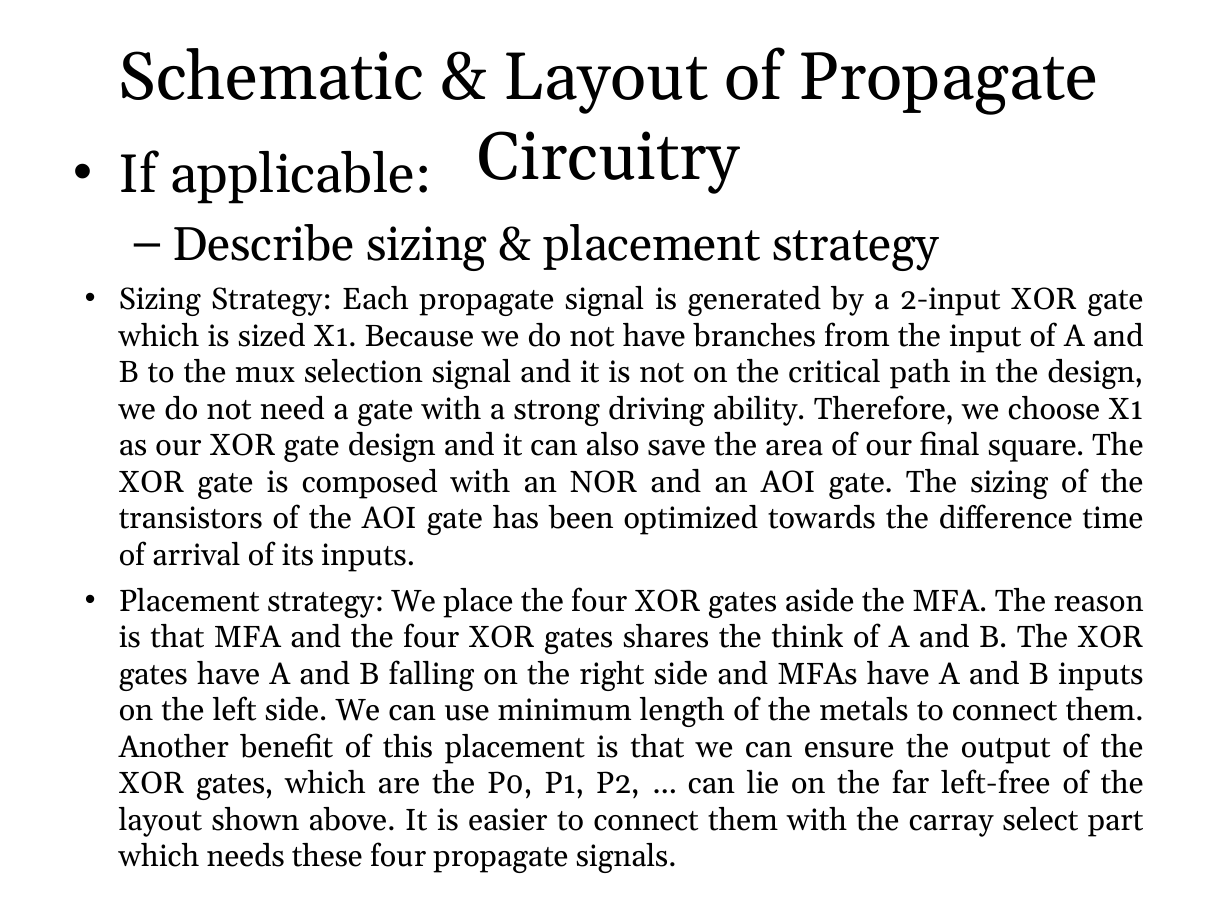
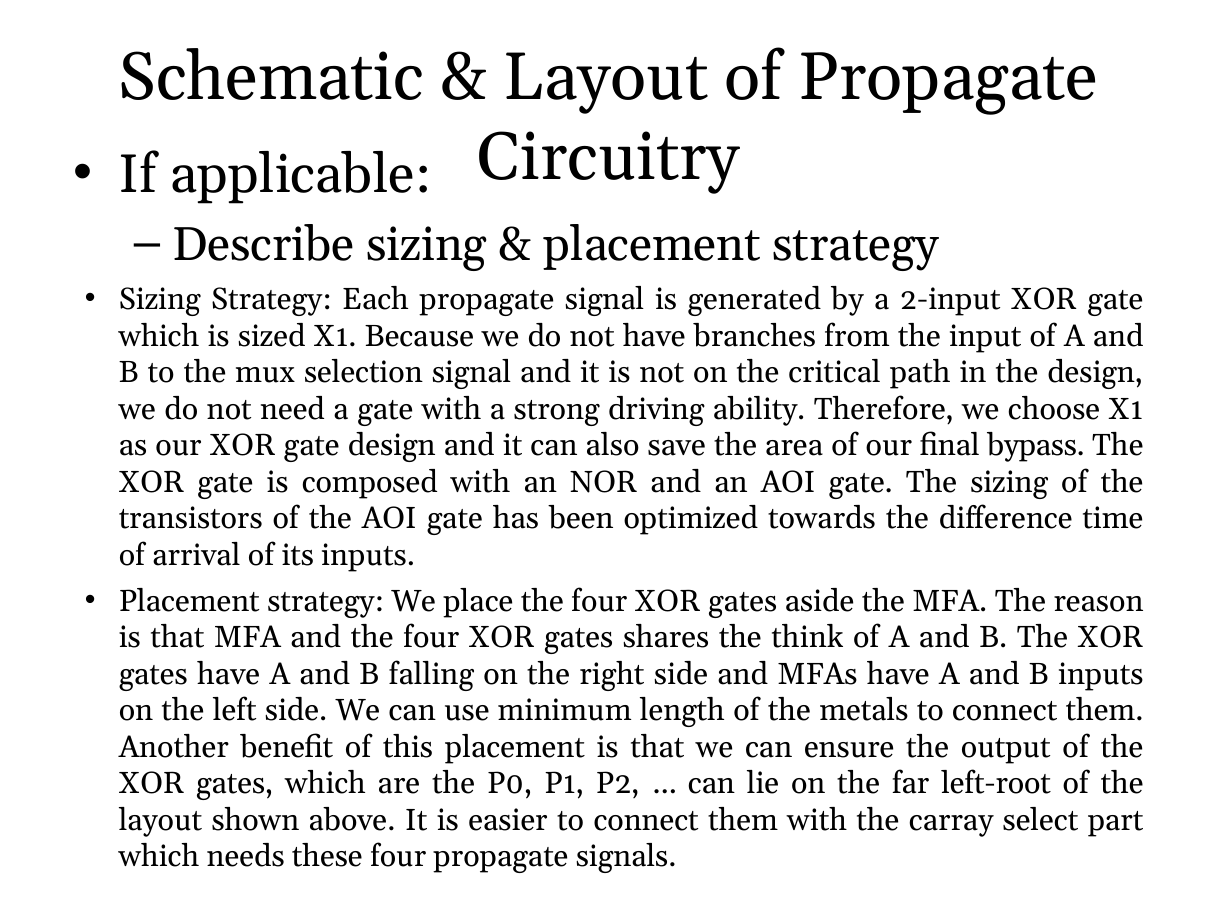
square: square -> bypass (1036, 446)
left-free: left-free -> left-root (996, 784)
